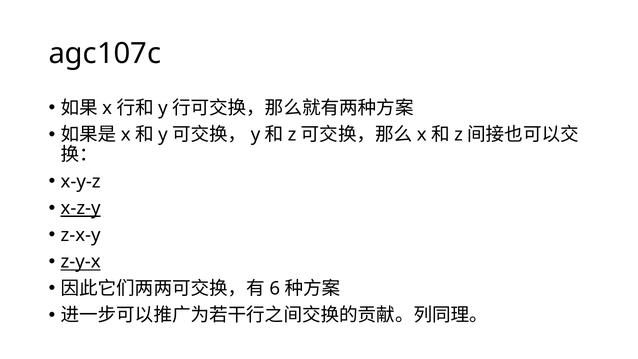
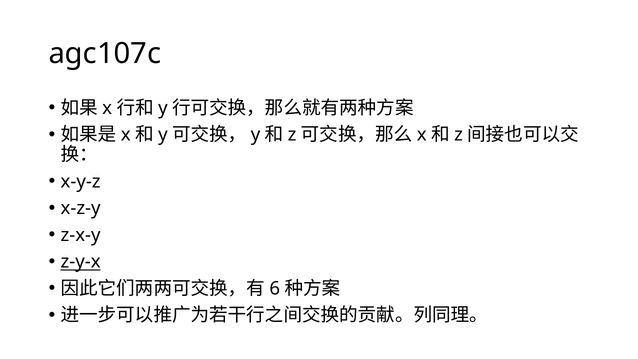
x-z-y underline: present -> none (81, 208)
